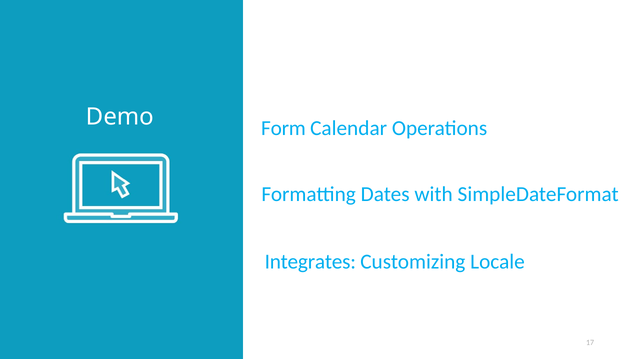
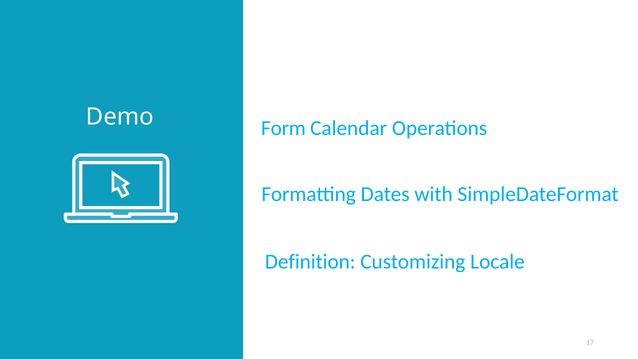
Integrates: Integrates -> Definition (310, 262)
